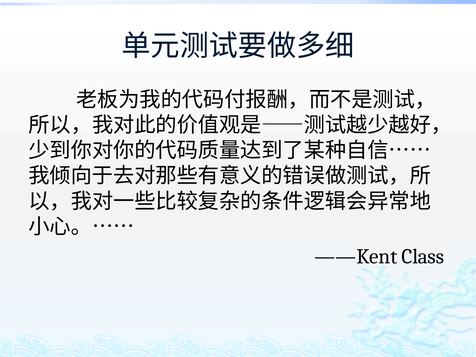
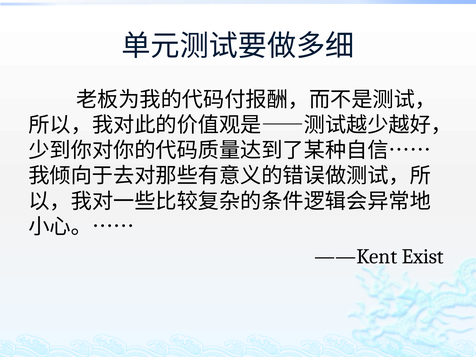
Class: Class -> Exist (423, 256)
